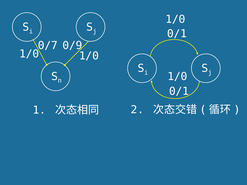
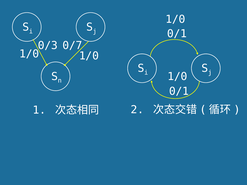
0/7: 0/7 -> 0/3 (48, 46)
0/9: 0/9 -> 0/7 (72, 46)
